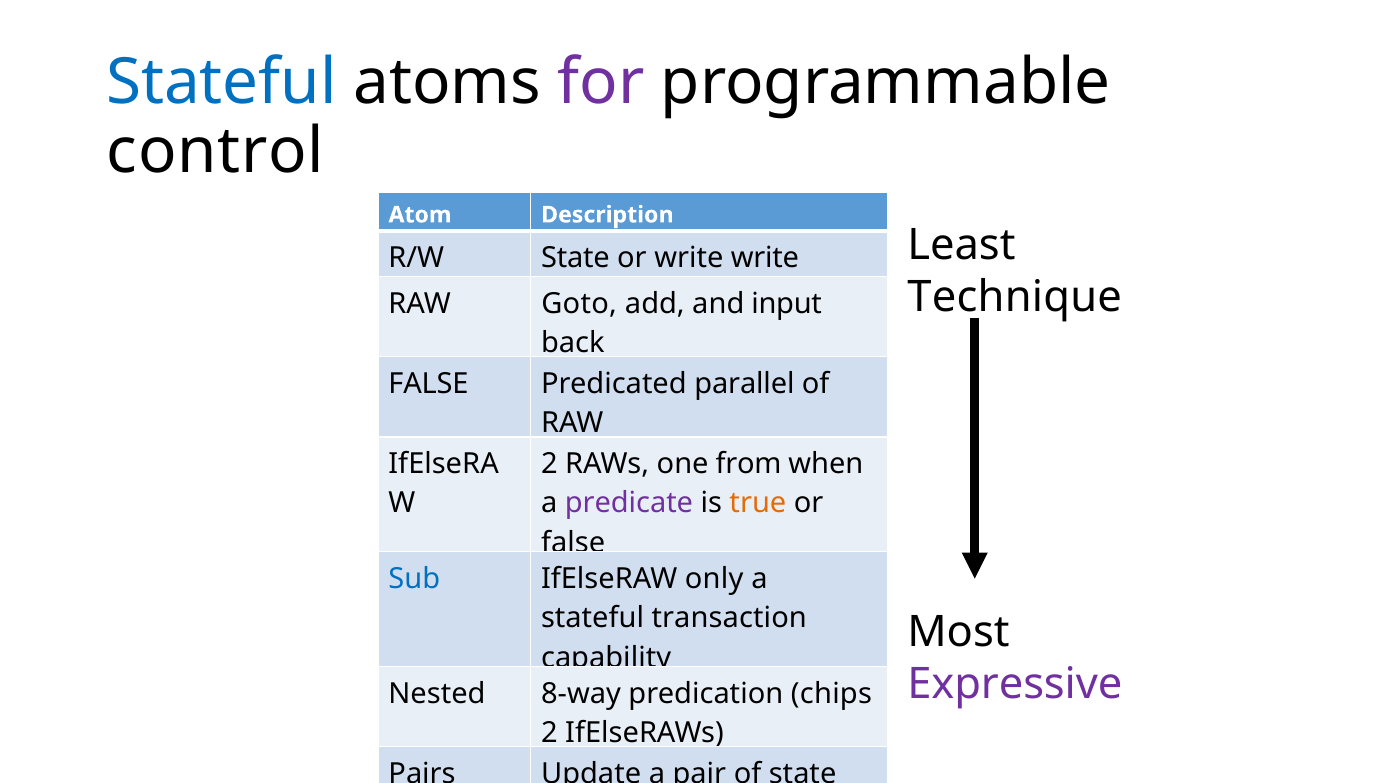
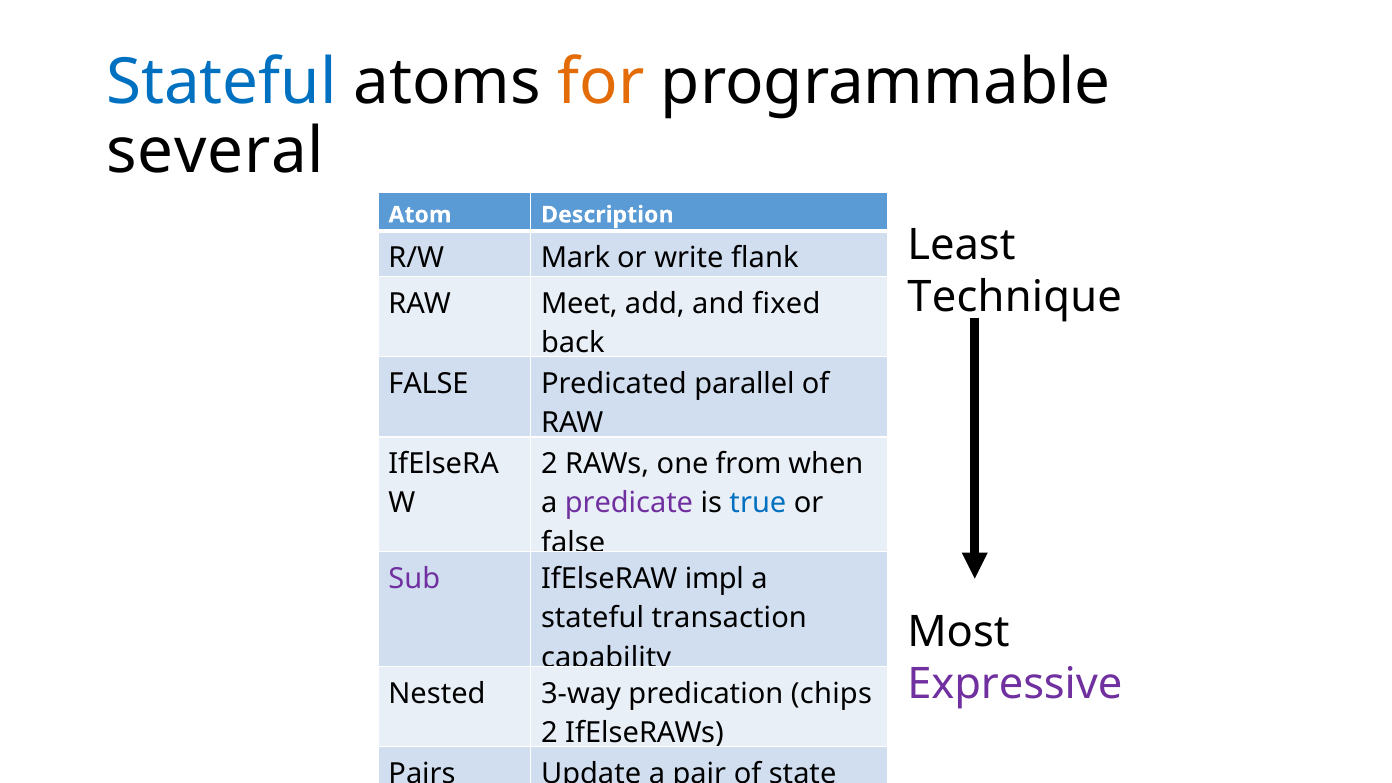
for colour: purple -> orange (601, 82)
control: control -> several (215, 151)
R/W State: State -> Mark (575, 258)
write write: write -> flank (765, 258)
Goto: Goto -> Meet (579, 303)
input: input -> fixed (786, 303)
true colour: orange -> blue (758, 503)
Sub colour: blue -> purple (414, 579)
only: only -> impl (714, 579)
8-way: 8-way -> 3-way (581, 694)
